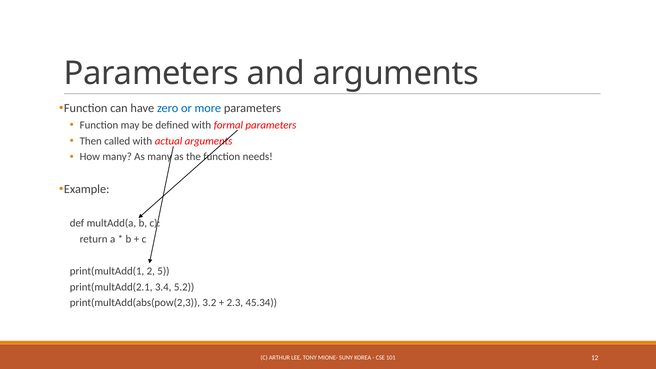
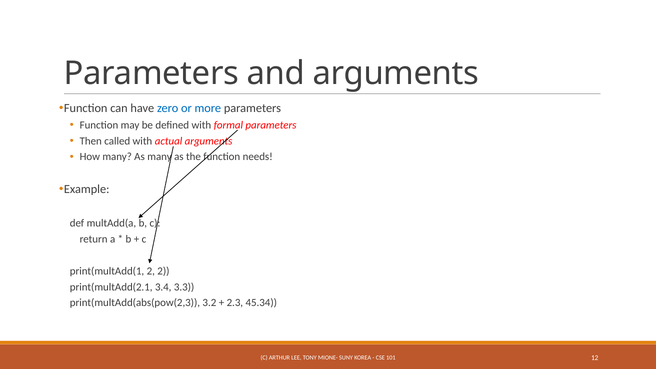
2 5: 5 -> 2 (163, 271)
5.2: 5.2 -> 3.3 (184, 287)
